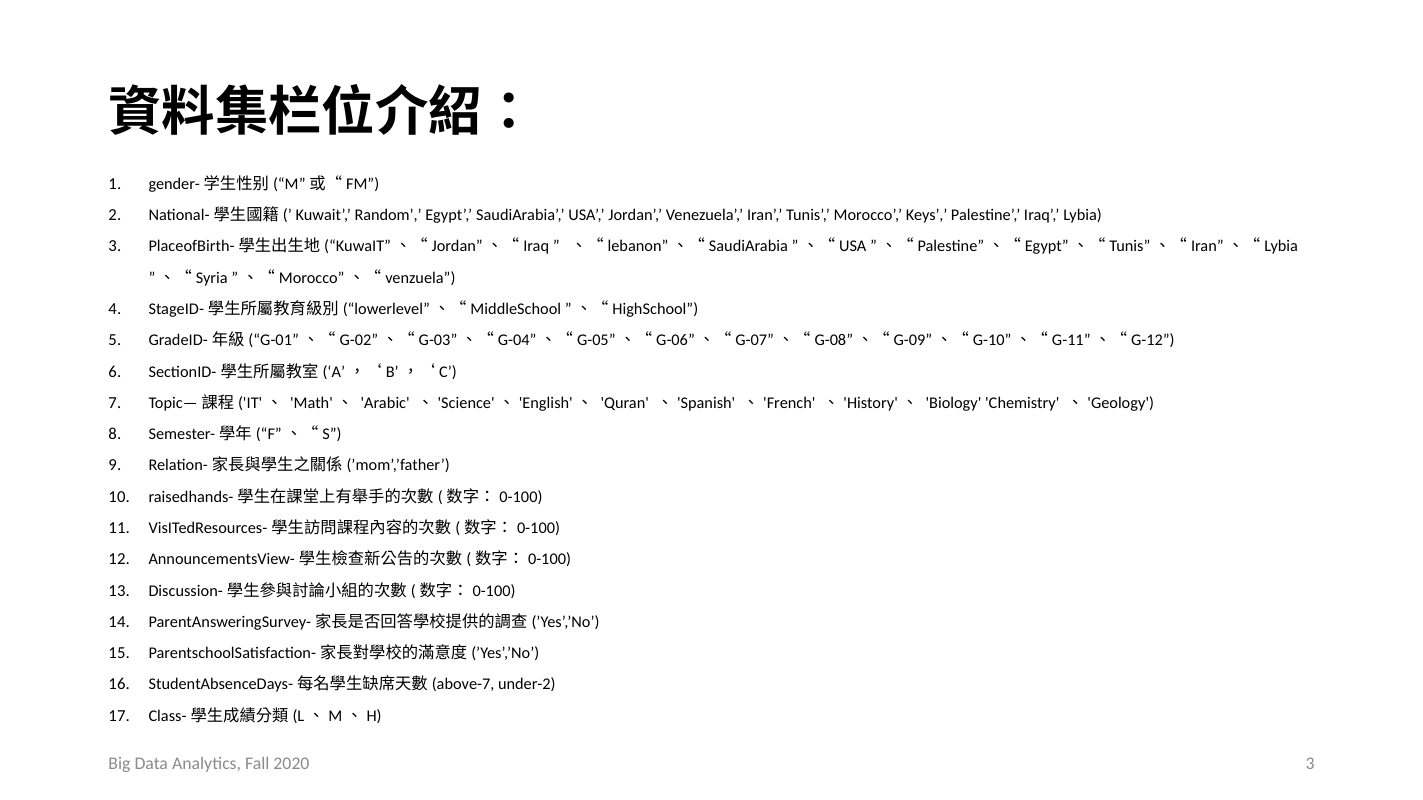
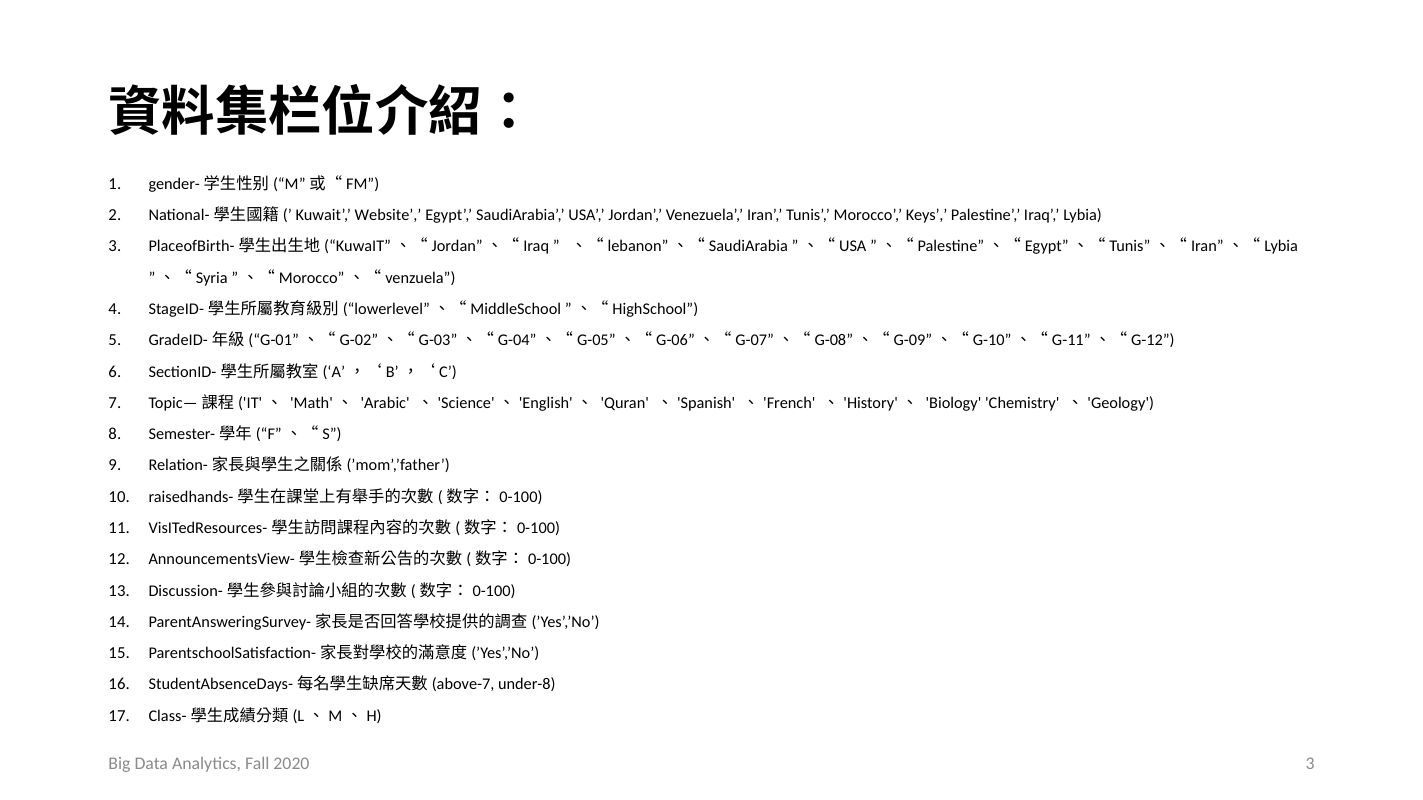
Random: Random -> Website (388, 215)
under-2: under-2 -> under-8 (527, 685)
